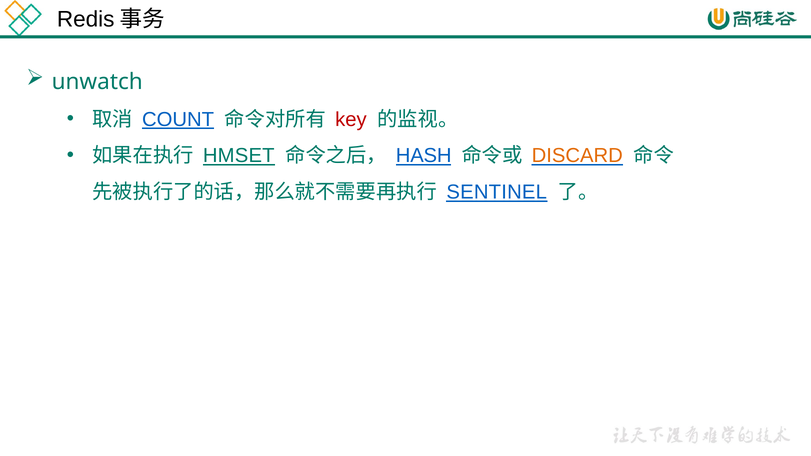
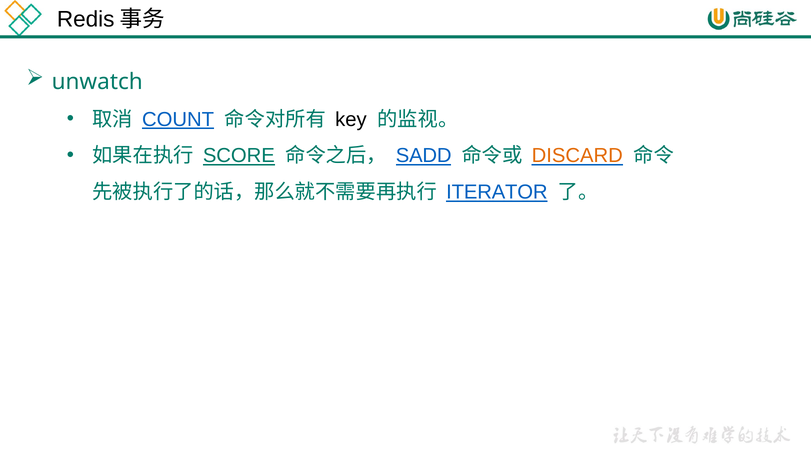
key colour: red -> black (351, 119)
HMSET: HMSET -> SCORE (239, 156)
HASH: HASH -> SADD (424, 156)
SENTINEL: SENTINEL -> ITERATOR (497, 192)
